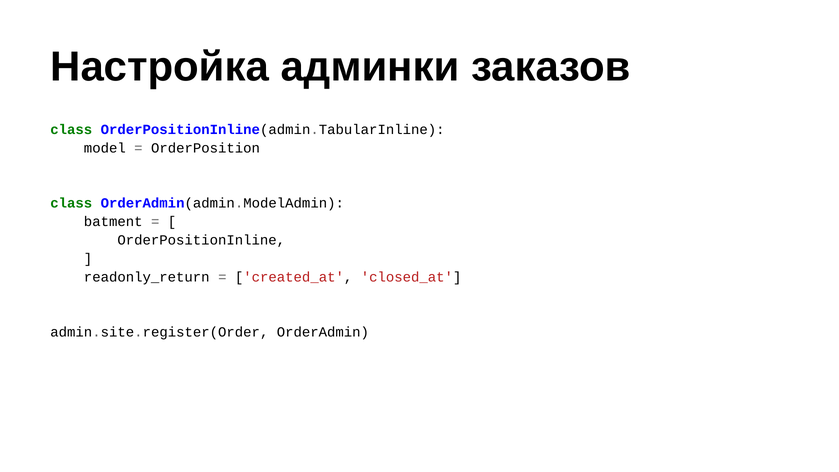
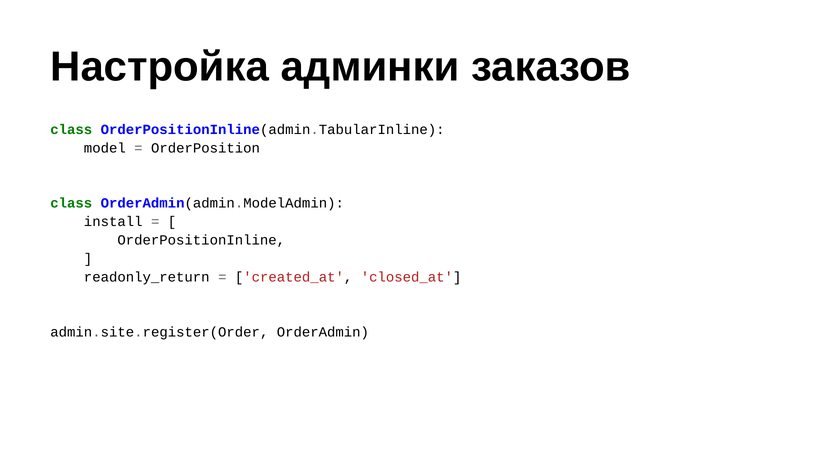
batment: batment -> install (113, 222)
